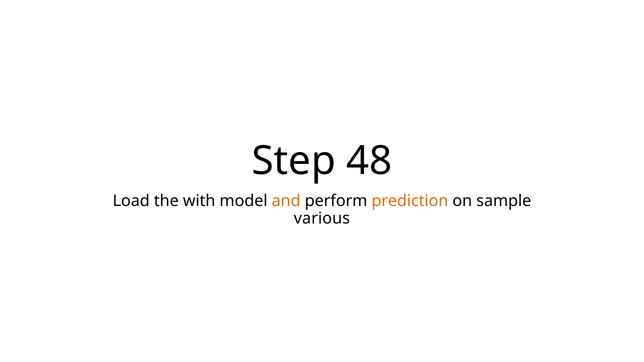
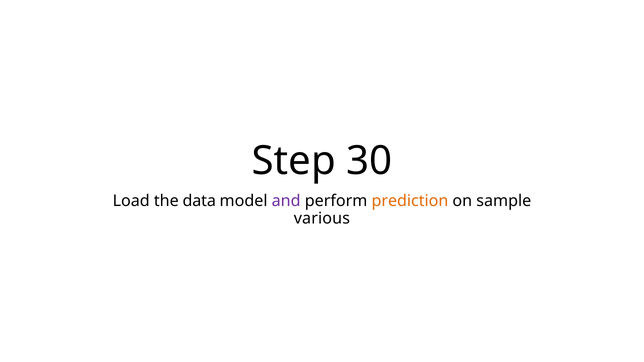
48: 48 -> 30 (369, 161)
with: with -> data (199, 201)
and colour: orange -> purple (286, 201)
